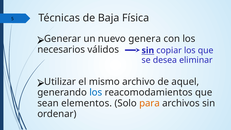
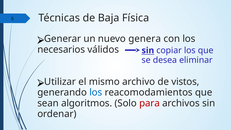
aquel: aquel -> vistos (185, 82)
elementos: elementos -> algoritmos (87, 103)
para colour: orange -> red (150, 103)
